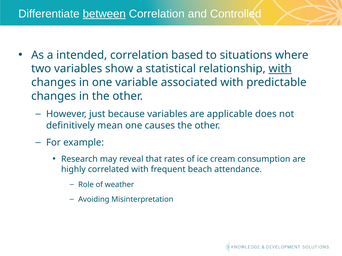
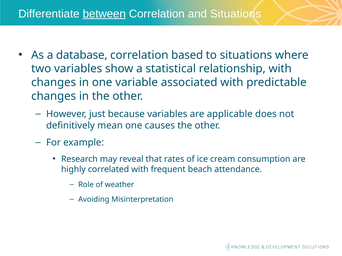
and Controlled: Controlled -> Situations (236, 14)
intended: intended -> database (82, 55)
with underline: present -> none (280, 69)
